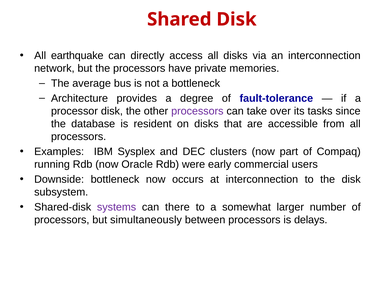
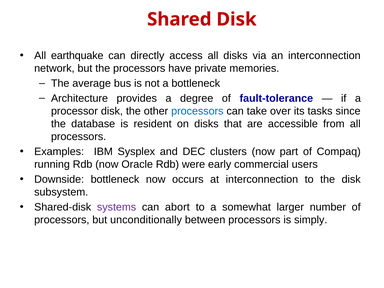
processors colour: purple -> blue (197, 111)
there: there -> abort (177, 207)
simultaneously: simultaneously -> unconditionally (146, 220)
delays: delays -> simply (311, 220)
